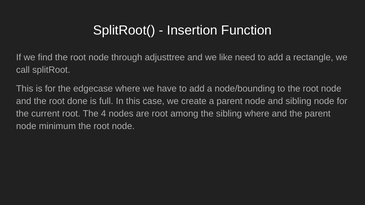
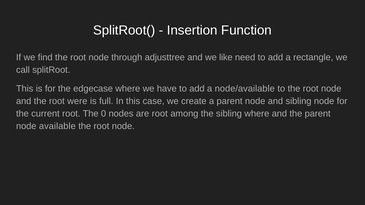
node/bounding: node/bounding -> node/available (245, 89)
done: done -> were (77, 101)
4: 4 -> 0 (104, 114)
minimum: minimum -> available (57, 126)
